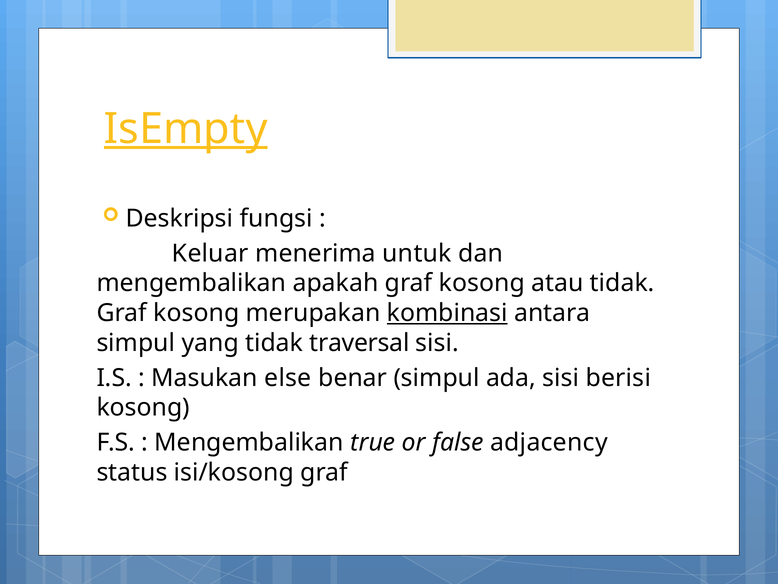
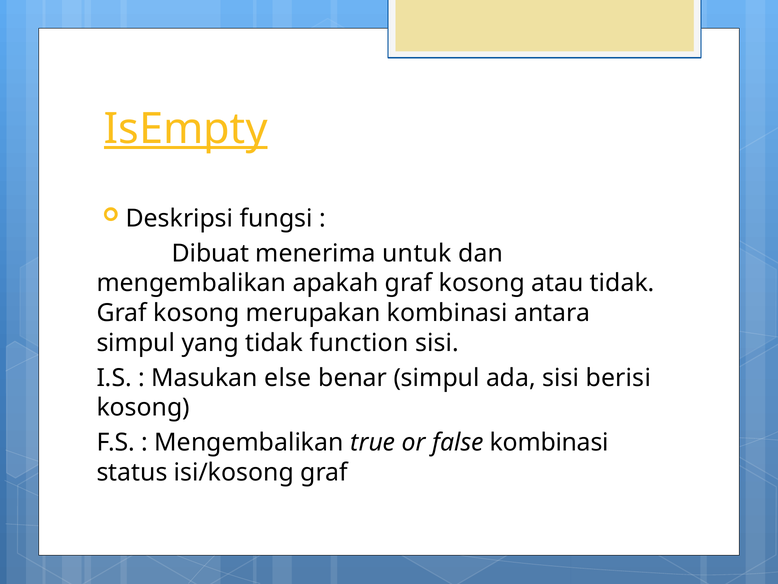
Keluar: Keluar -> Dibuat (210, 253)
kombinasi underline: present -> none (447, 313)
traversal: traversal -> function (359, 343)
false adjacency: adjacency -> kombinasi (549, 442)
